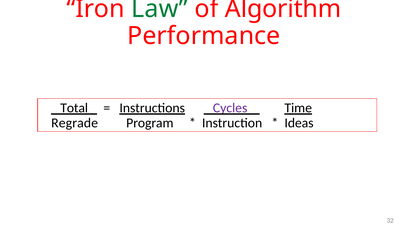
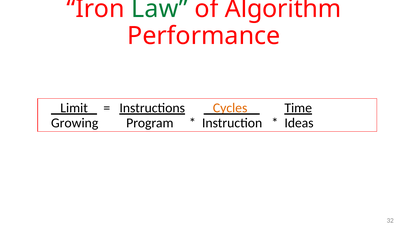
Total: Total -> Limit (74, 108)
Cycles colour: purple -> orange (230, 108)
Regrade: Regrade -> Growing (75, 123)
